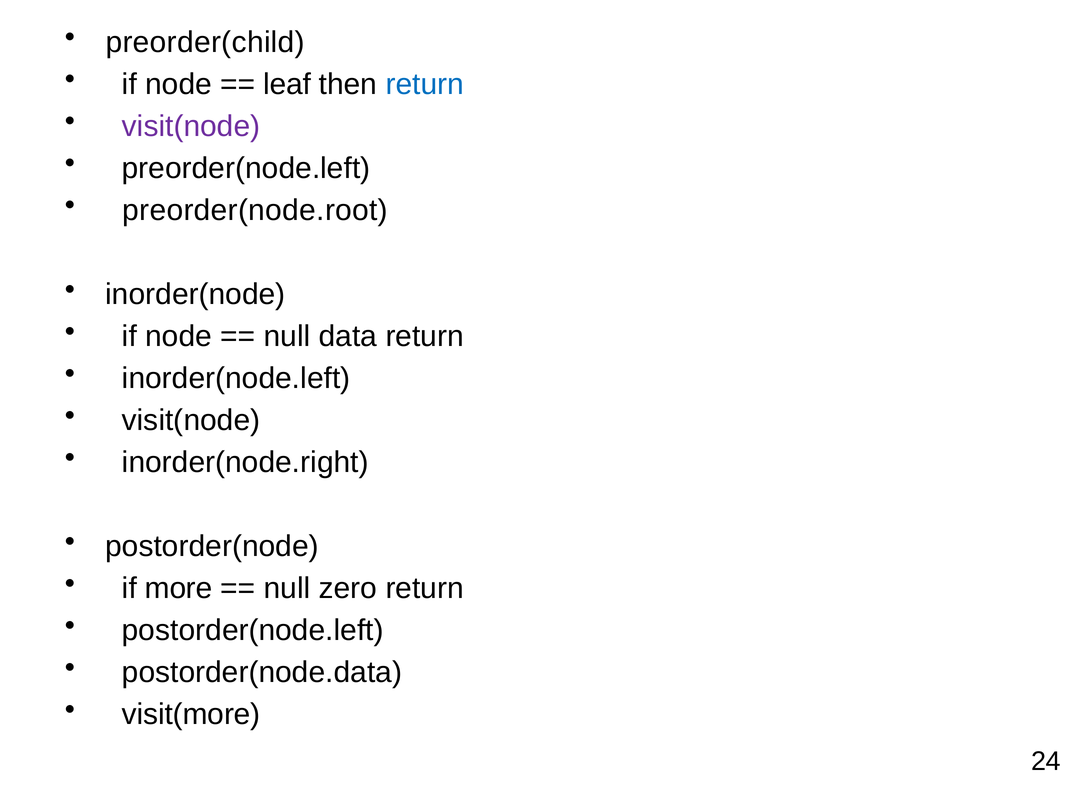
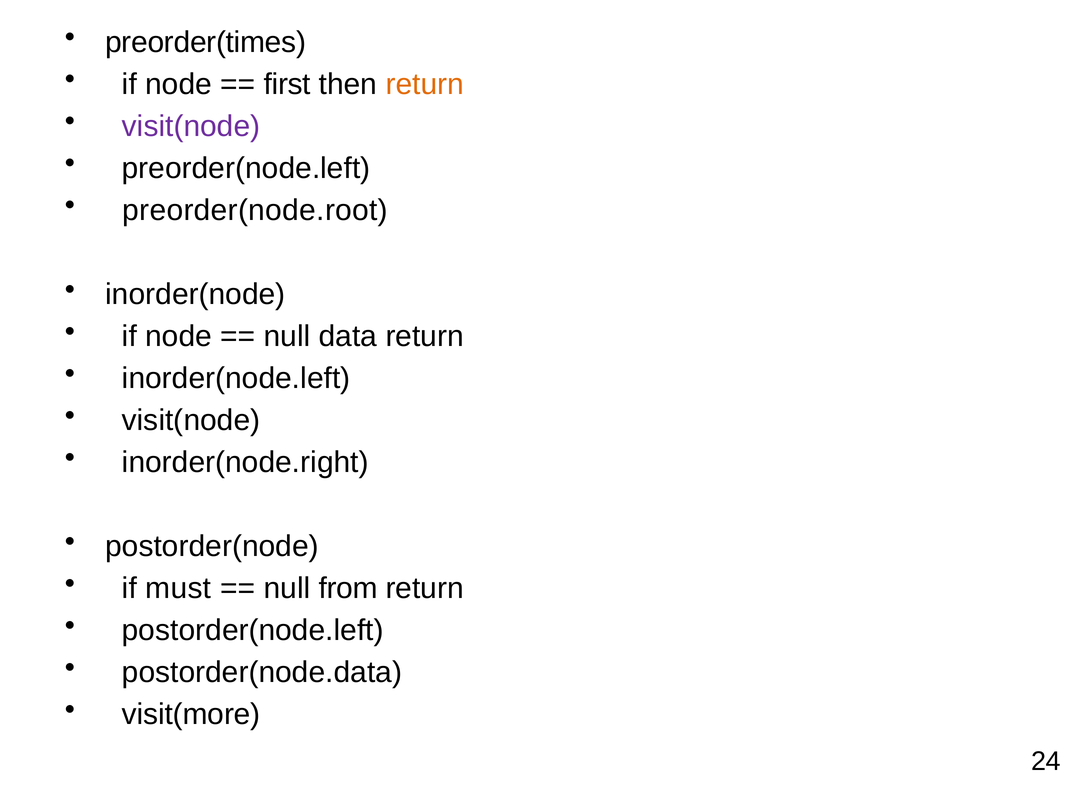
preorder(child: preorder(child -> preorder(times (206, 42)
leaf: leaf -> first (287, 84)
return colour: blue -> orange (425, 84)
more: more -> must (178, 589)
zero: zero -> from (348, 589)
